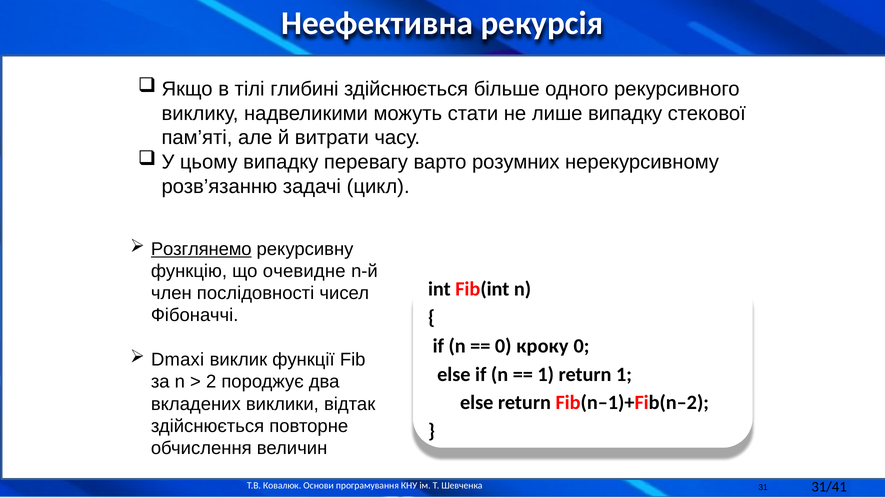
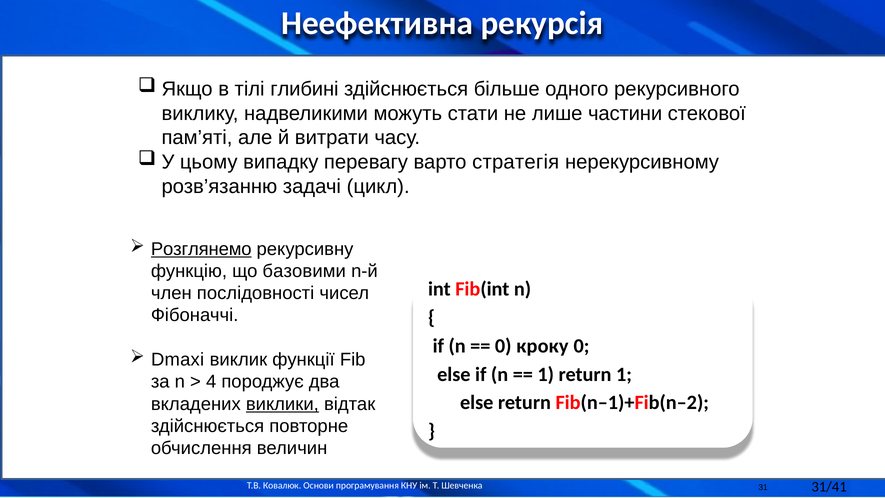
лише випадку: випадку -> частини (625, 113)
розумних: розумних -> стратегія (516, 162)
очевидне: очевидне -> базовими (304, 271)
2: 2 -> 4 (211, 382)
виклики underline: none -> present (282, 404)
